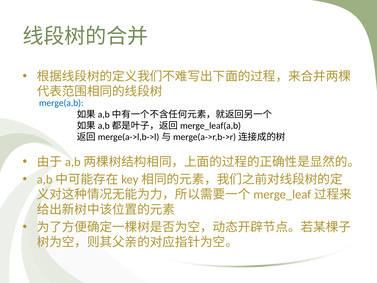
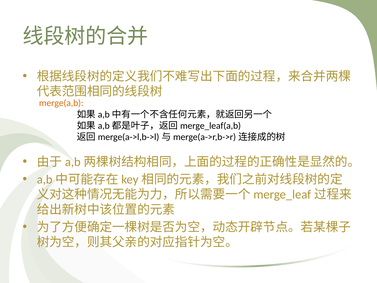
merge(a,b colour: blue -> orange (61, 103)
